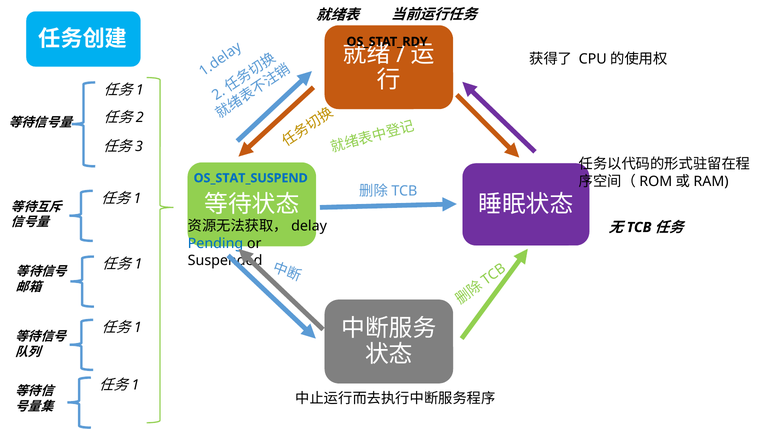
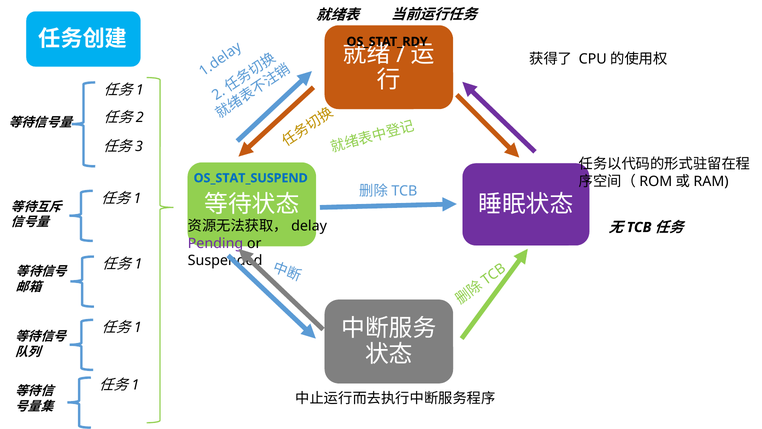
Pending colour: blue -> purple (216, 243)
